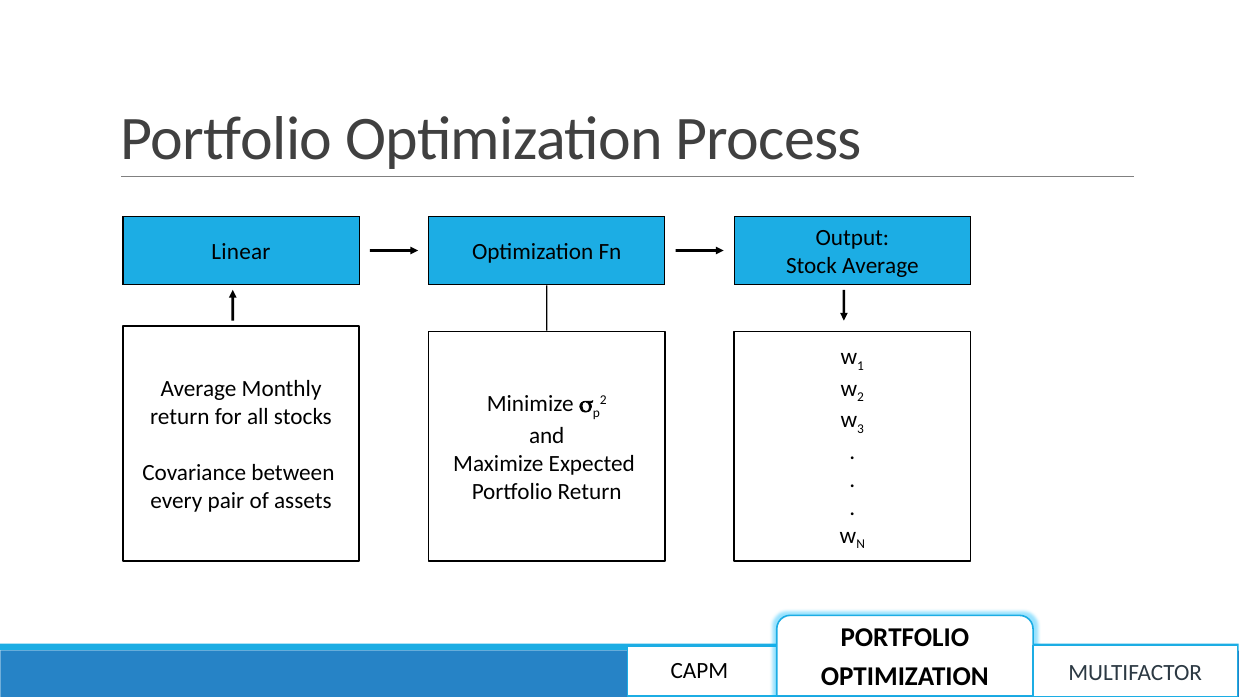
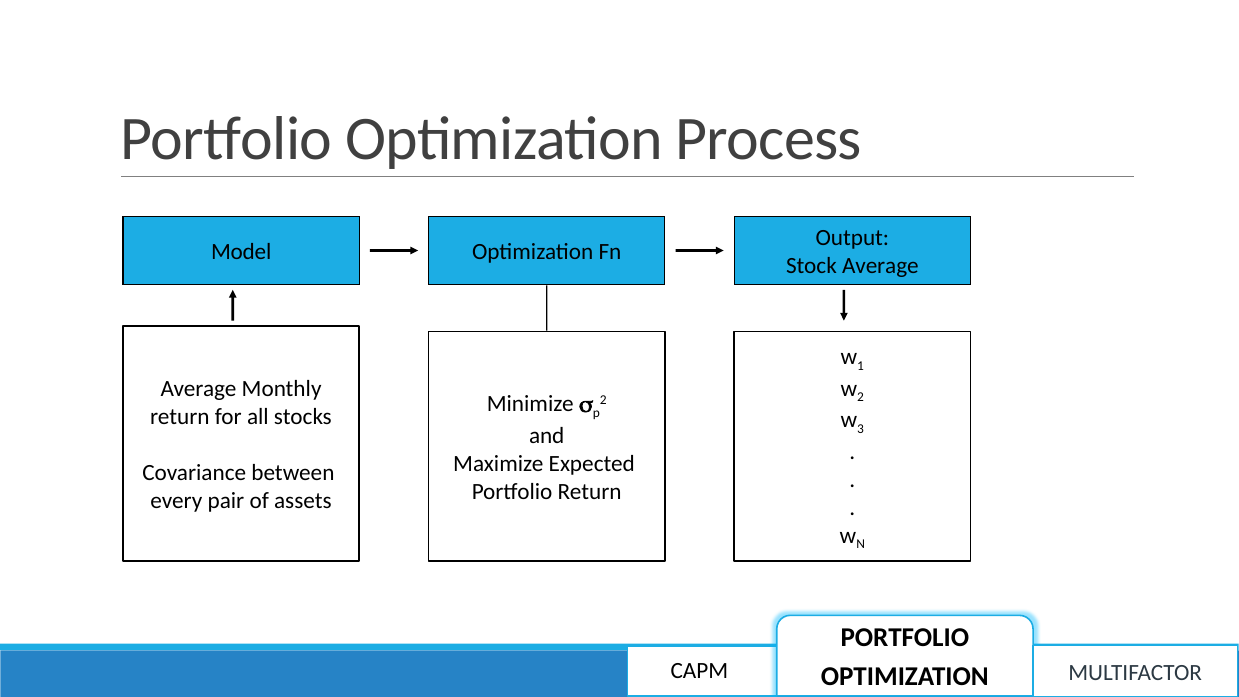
Linear: Linear -> Model (241, 252)
